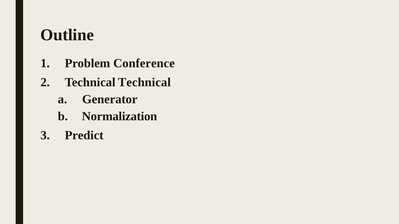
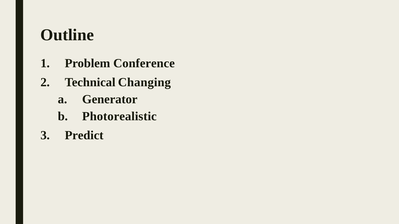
Technical Technical: Technical -> Changing (144, 83)
Normalization: Normalization -> Photorealistic (119, 116)
